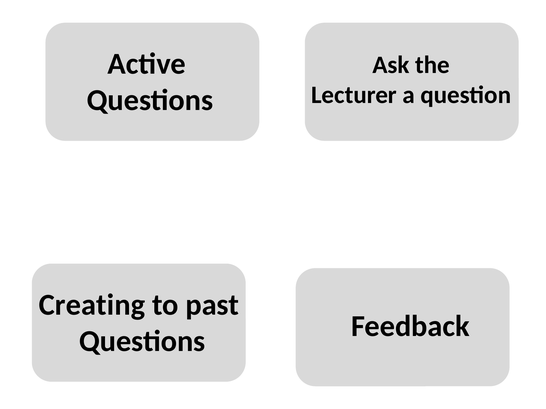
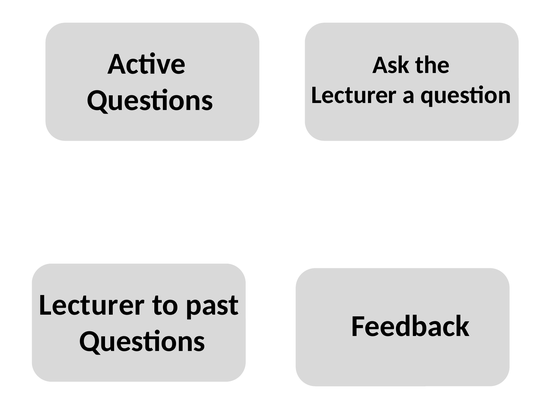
Creating: Creating -> Lecturer (92, 305)
